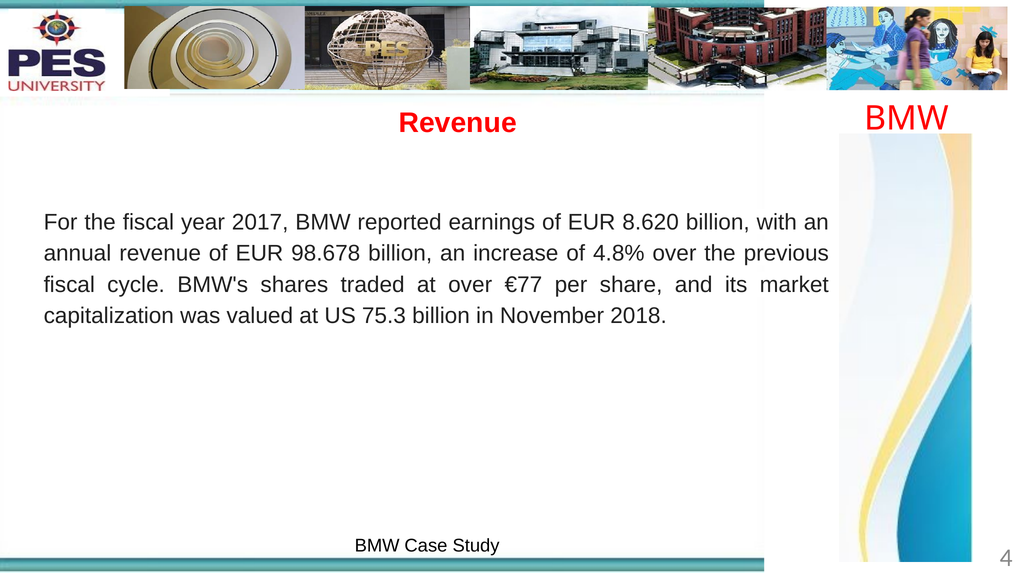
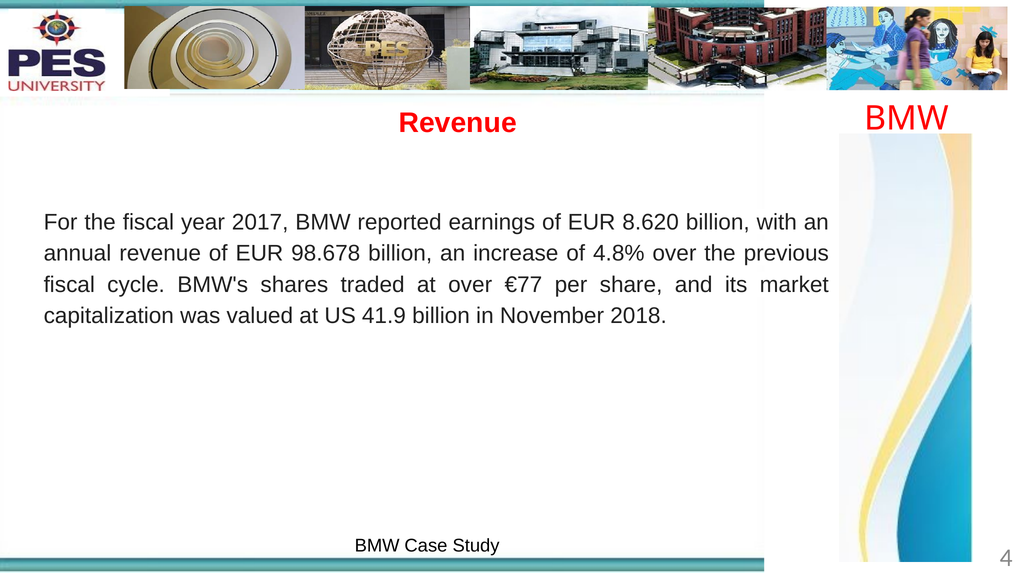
75.3: 75.3 -> 41.9 (384, 316)
